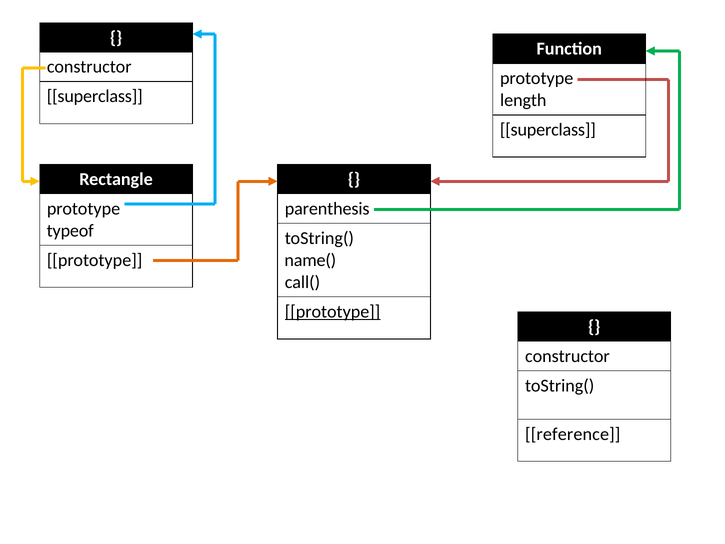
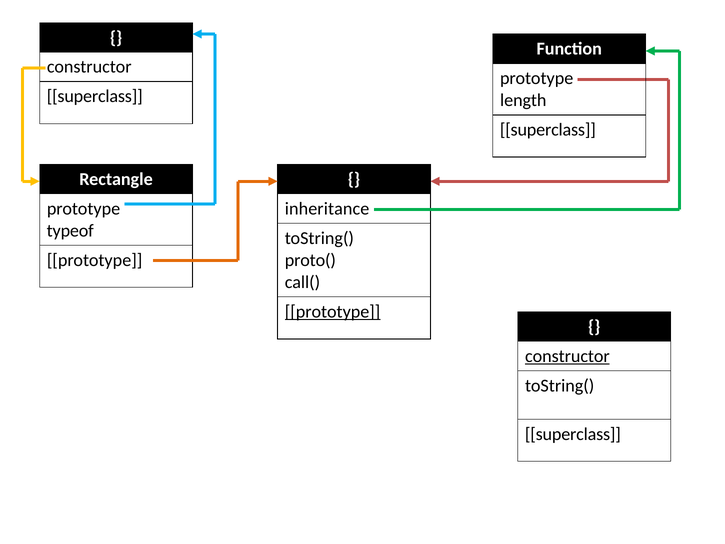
parenthesis: parenthesis -> inheritance (327, 209)
name(: name( -> proto( (310, 260)
constructor underline: none -> present (567, 356)
reference: reference -> superclass (573, 434)
